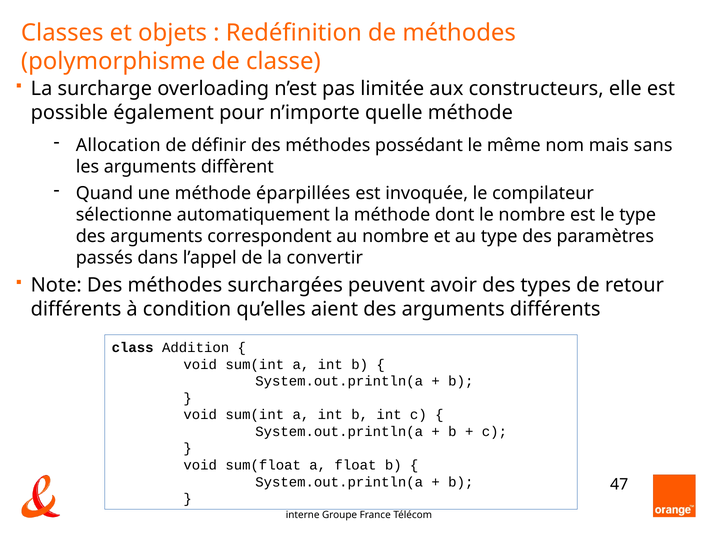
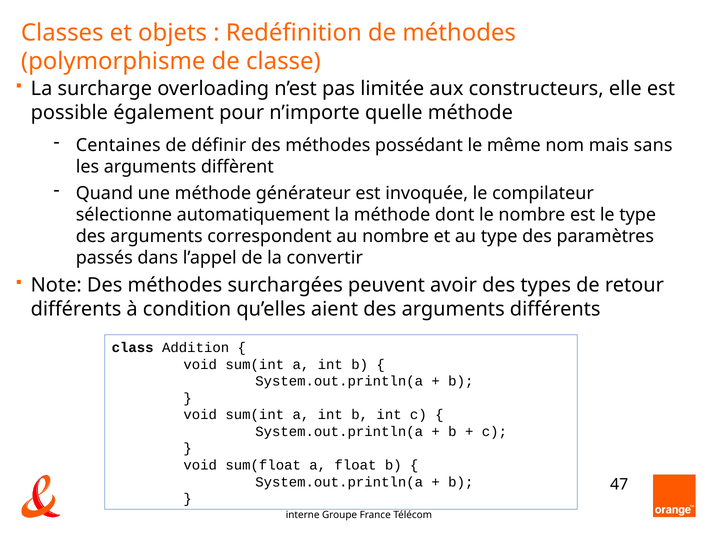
Allocation: Allocation -> Centaines (118, 145)
éparpillées: éparpillées -> générateur (303, 193)
